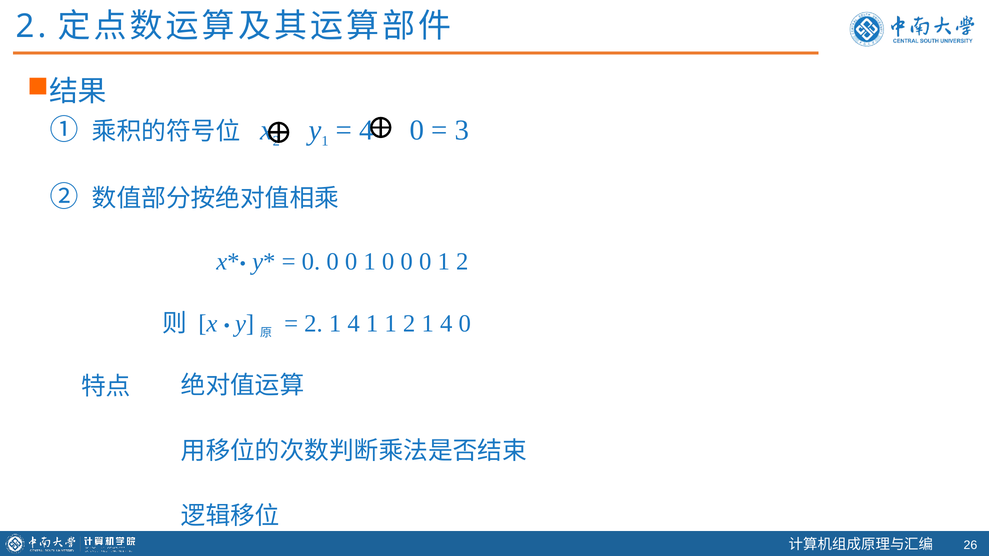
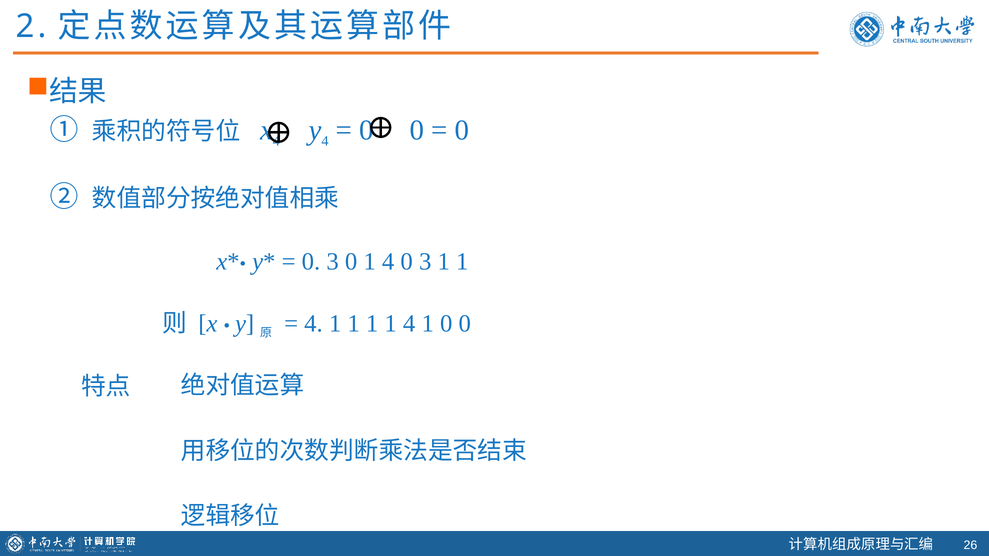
x 2: 2 -> 4 (276, 141)
y 1: 1 -> 4 (325, 141)
4: 4 -> 0 (366, 130)
3: 3 -> 0 (462, 130)
0: 0 -> 3 (333, 262)
0 1 0: 0 -> 4 (388, 262)
0: 0 -> 3 (425, 262)
2: 2 -> 1 (462, 262)
2: 2 -> 4 (313, 324)
4: 4 -> 1 (354, 324)
1 1 2: 2 -> 4 (409, 324)
4: 4 -> 0 (446, 324)
